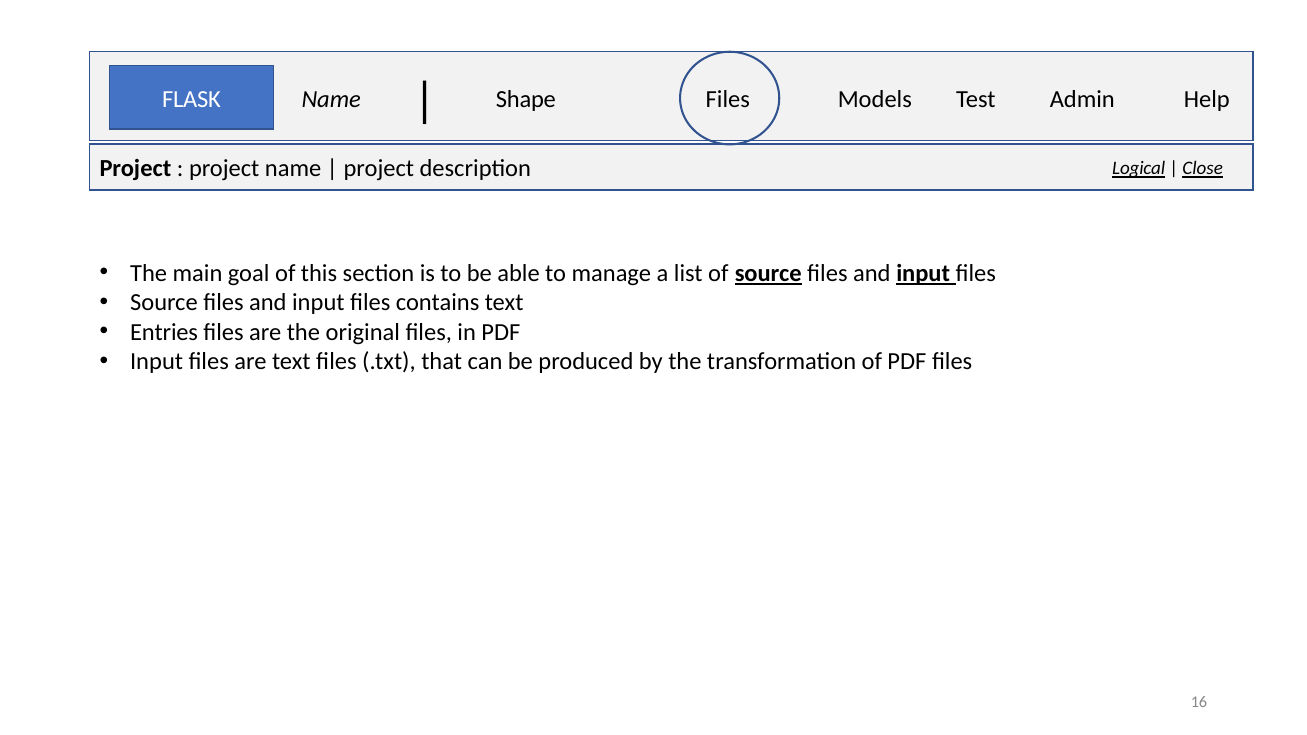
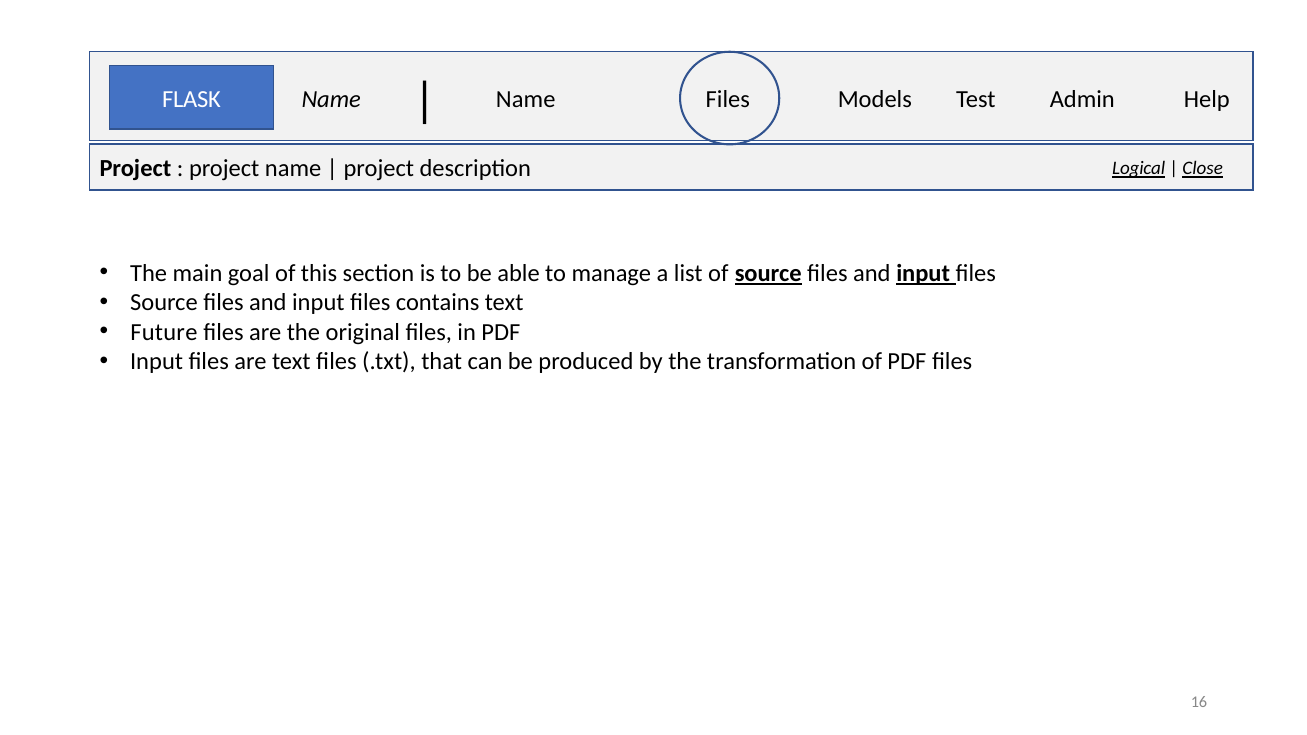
Name Shape: Shape -> Name (526, 99)
Entries: Entries -> Future (164, 332)
